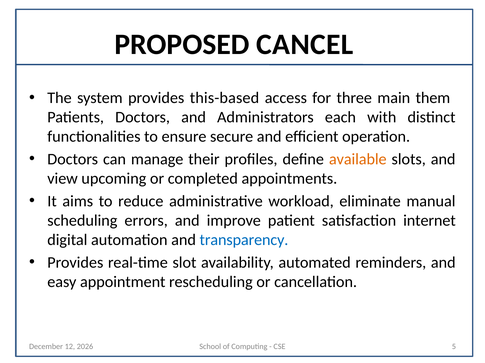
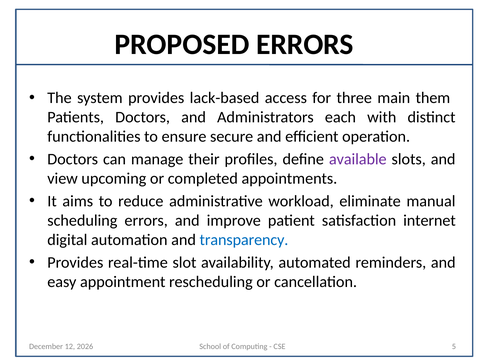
PROPOSED CANCEL: CANCEL -> ERRORS (305, 45)
this-based: this-based -> lack-based (225, 98)
available colour: orange -> purple (358, 160)
